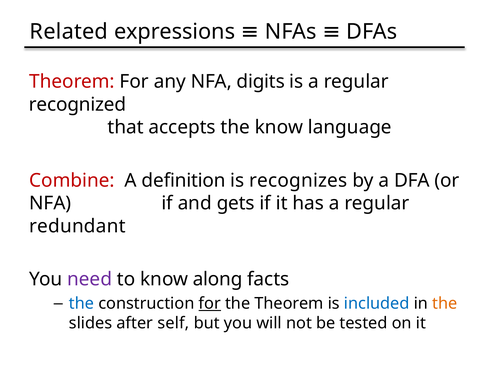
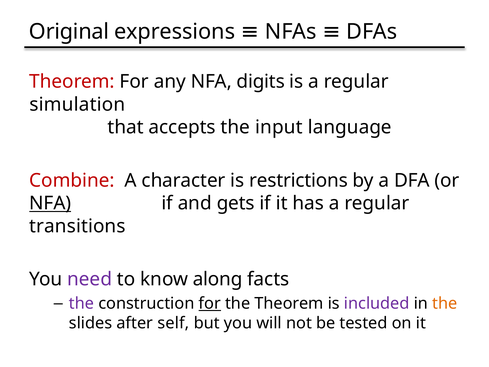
Related: Related -> Original (69, 32)
recognized: recognized -> simulation (77, 104)
the know: know -> input (279, 127)
definition: definition -> character (184, 180)
recognizes: recognizes -> restrictions (299, 180)
NFA underline: none -> present (50, 203)
redundant: redundant -> transitions (77, 226)
the colour: blue -> purple (82, 303)
included colour: blue -> purple (377, 303)
